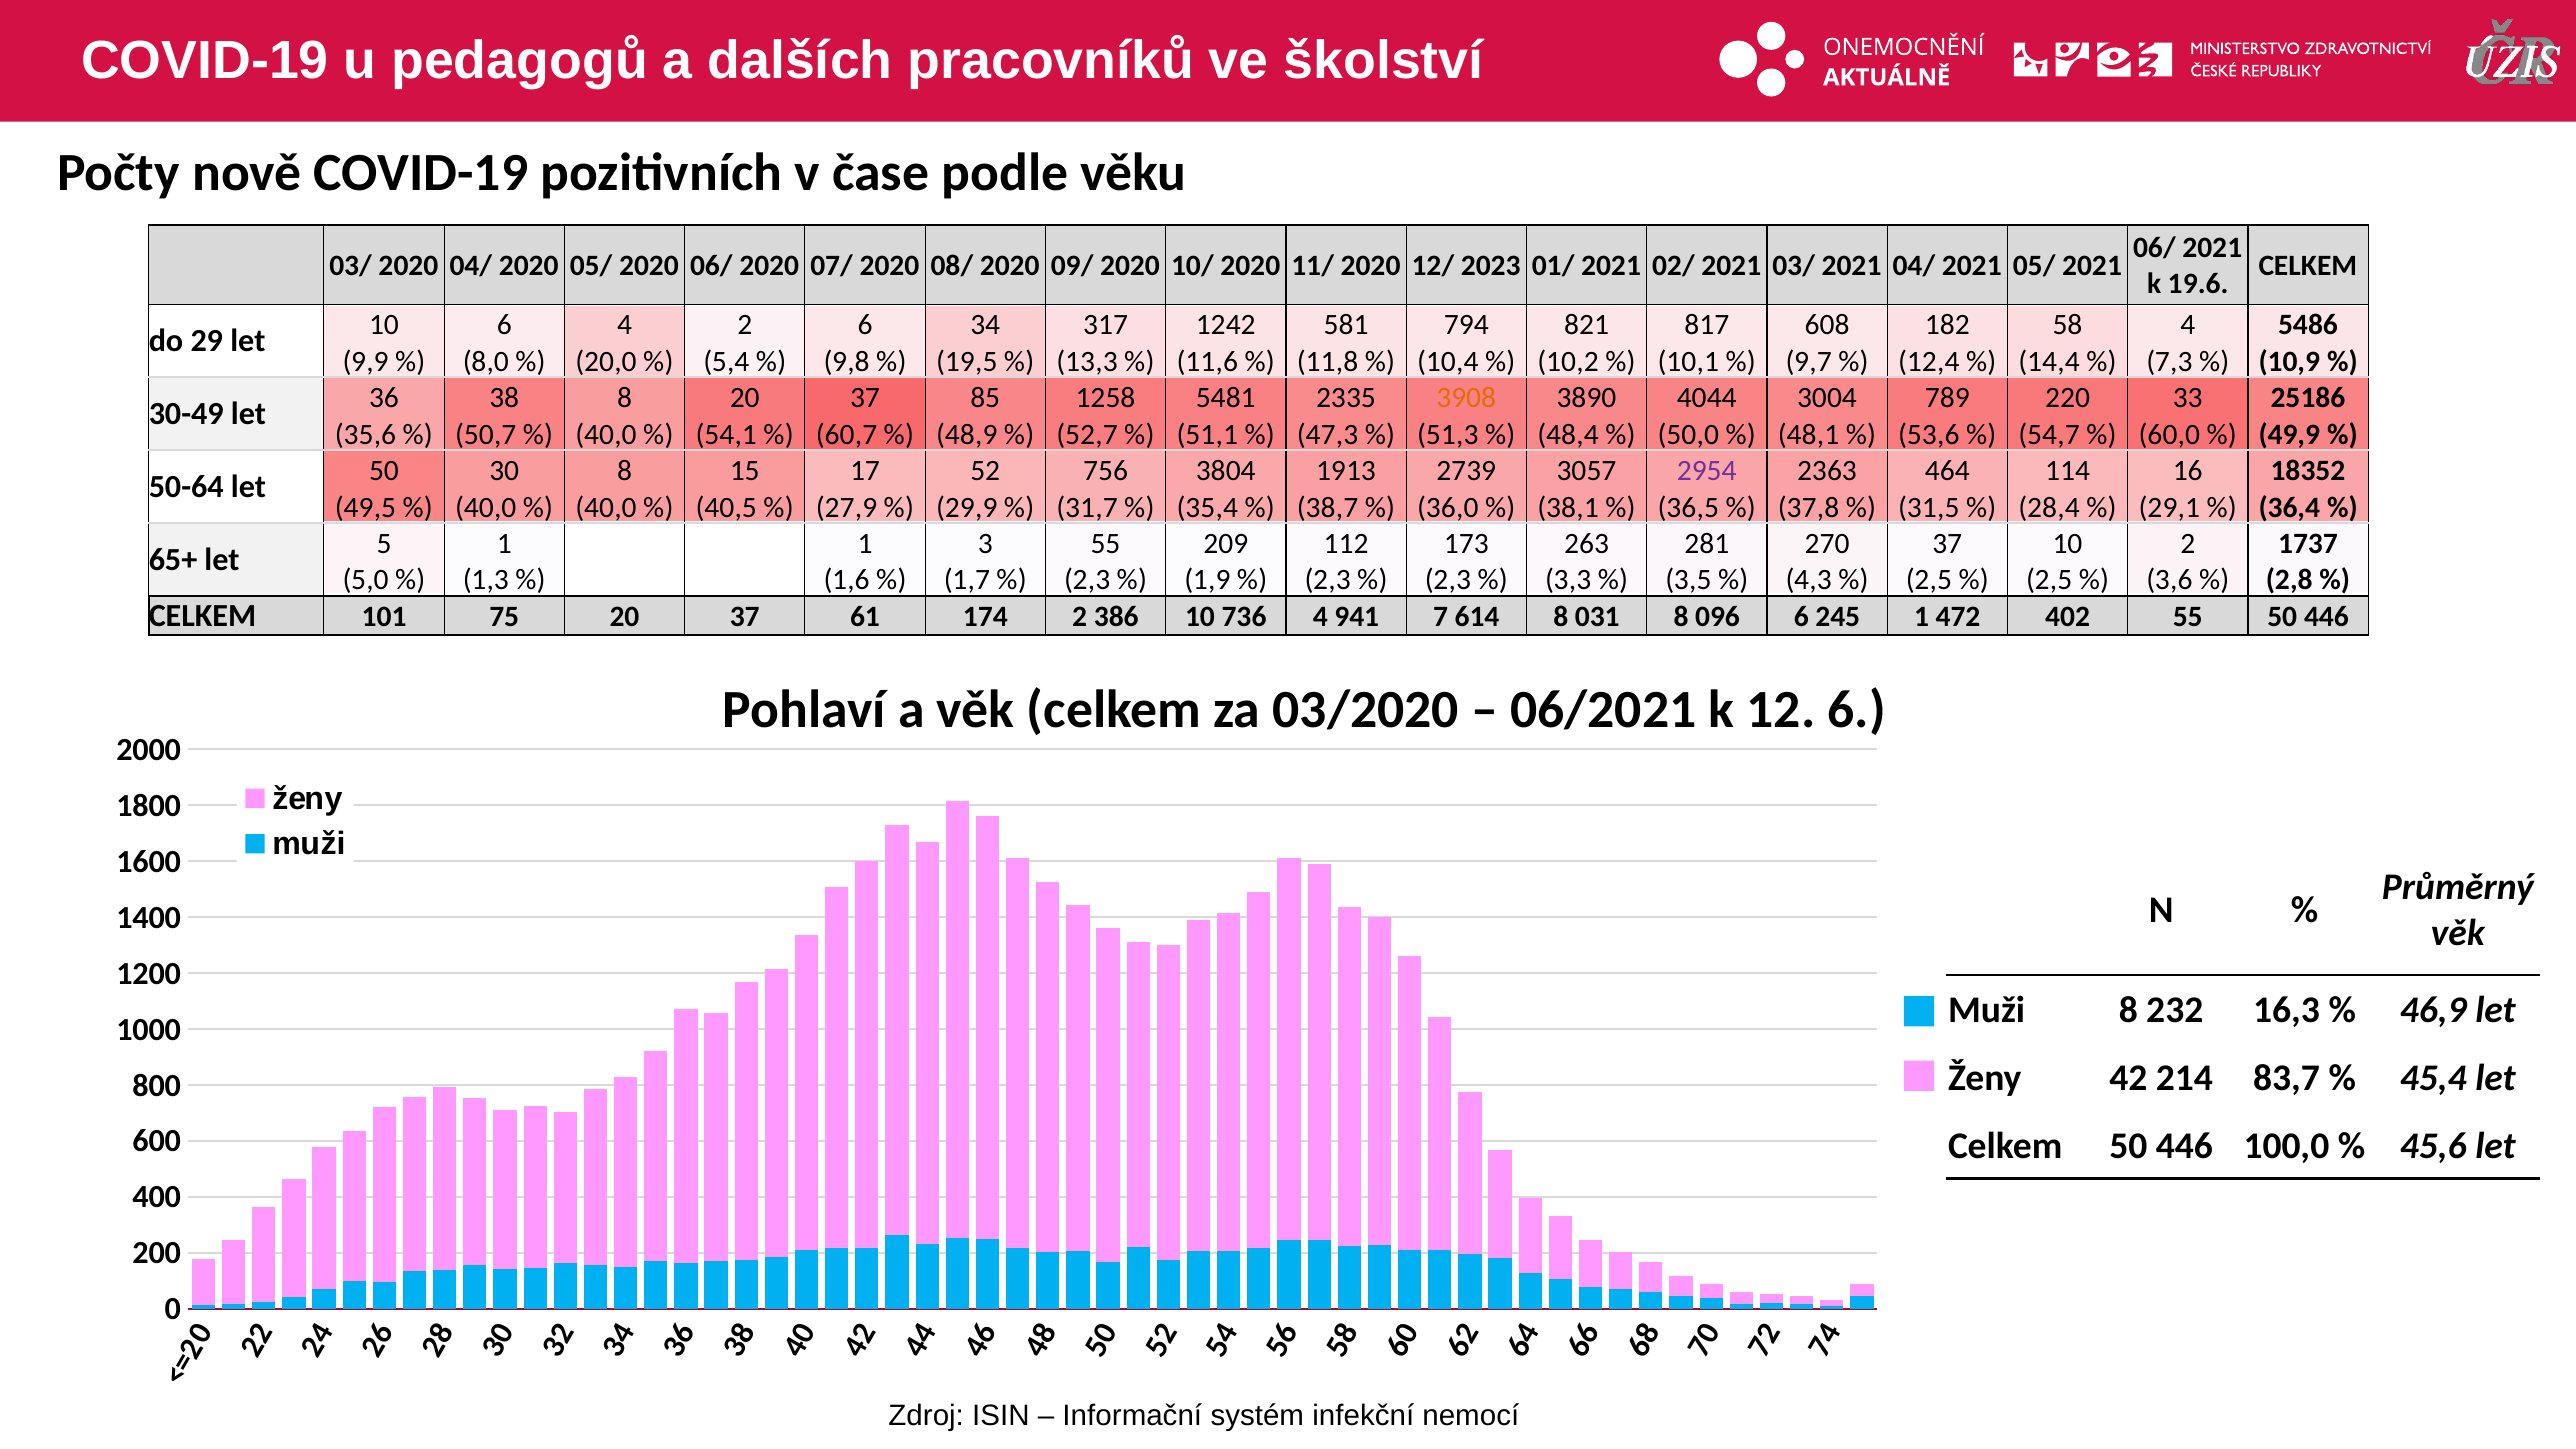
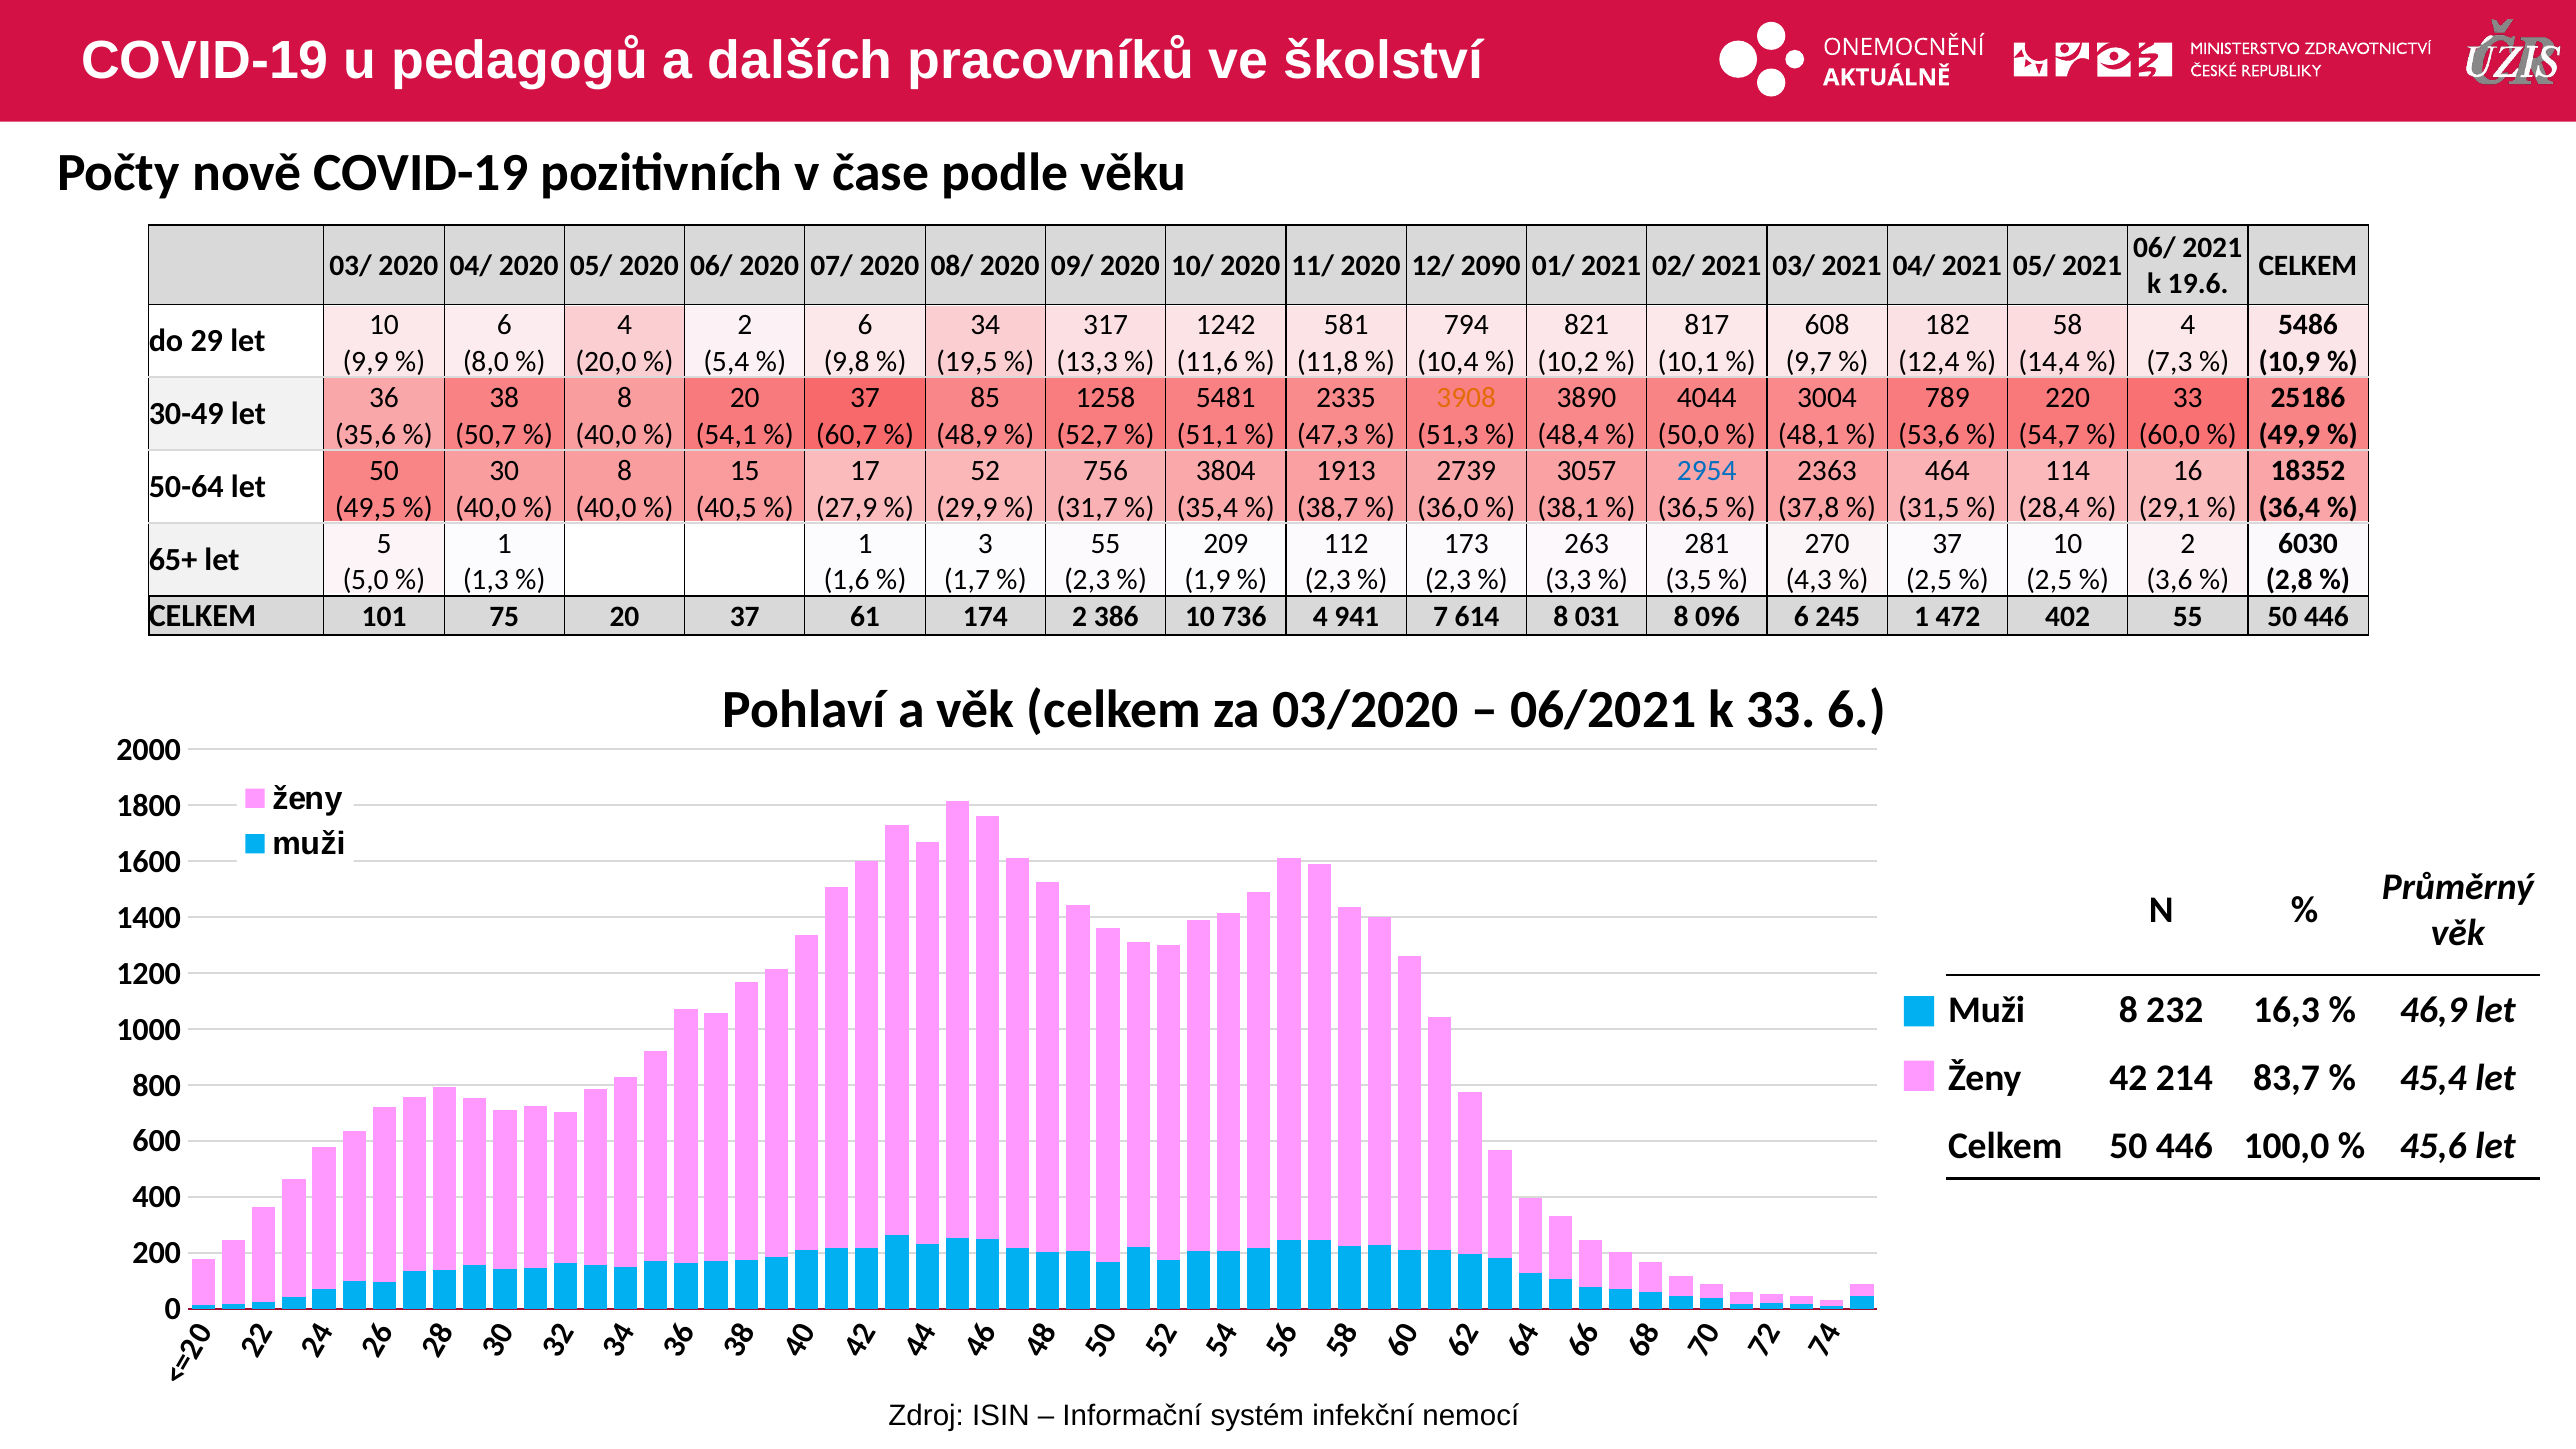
2023: 2023 -> 2090 (1491, 266)
2954 colour: purple -> blue (1707, 471)
1737: 1737 -> 6030 (2308, 544)
k 12: 12 -> 33 (1781, 709)
